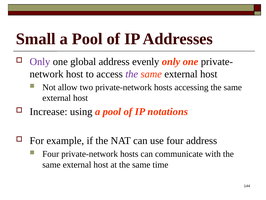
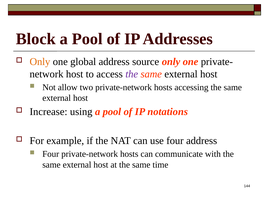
Small: Small -> Block (36, 39)
Only colour: purple -> orange (40, 61)
evenly: evenly -> source (146, 61)
